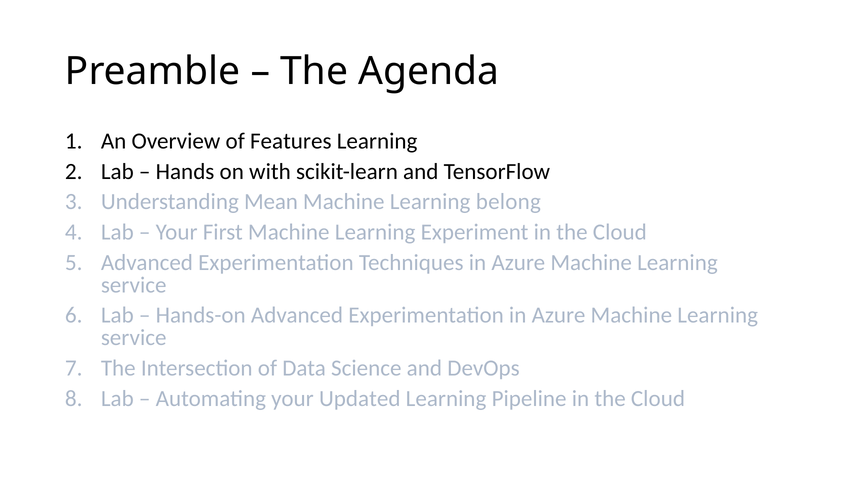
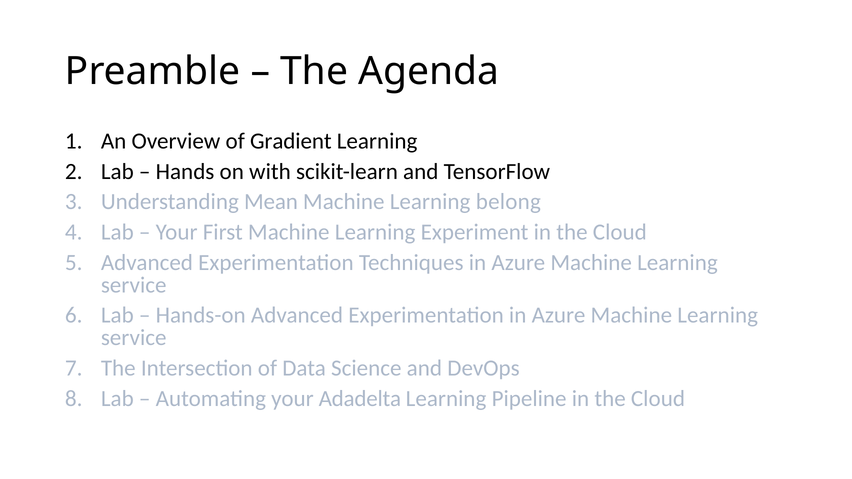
Features: Features -> Gradient (291, 141)
Updated: Updated -> Adadelta (360, 399)
